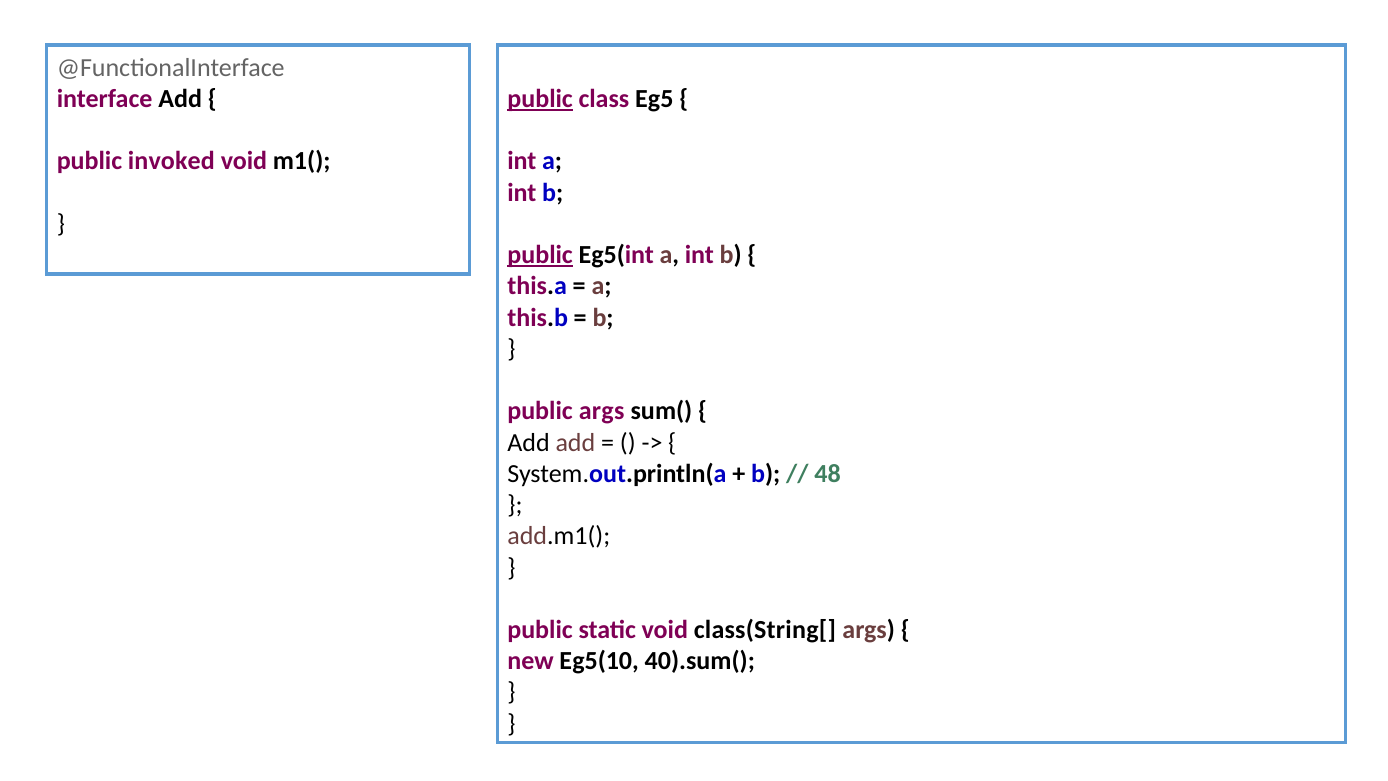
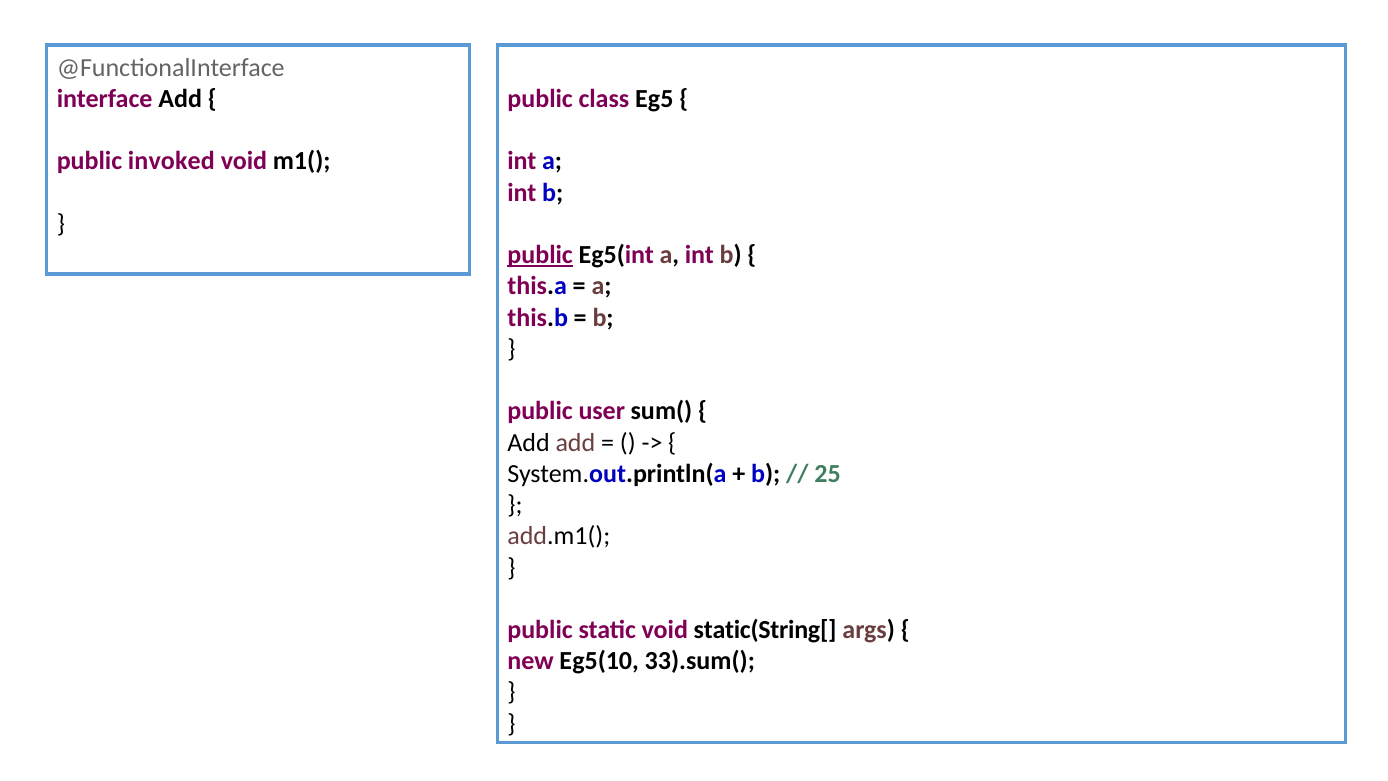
public underline: present -> none (540, 99)
public args: args -> user (602, 411)
48: 48 -> 25 (828, 474)
class(String[: class(String[ -> static(String[ (765, 630)
40).sum(: 40).sum( -> 33).sum( (700, 661)
